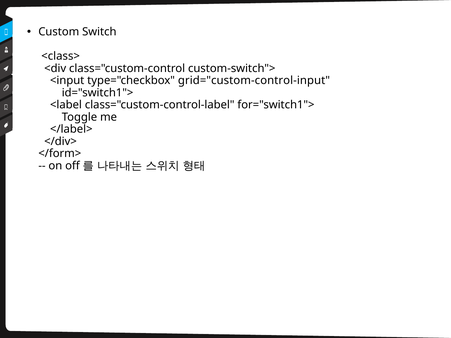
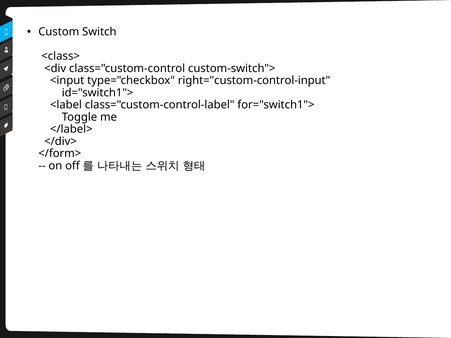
grid="custom-control-input: grid="custom-control-input -> right="custom-control-input (254, 81)
